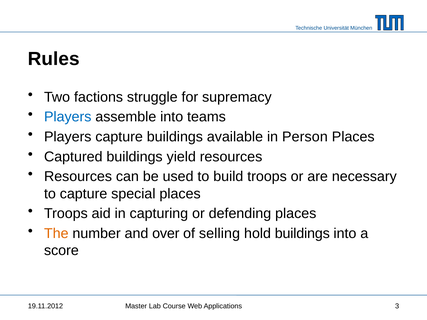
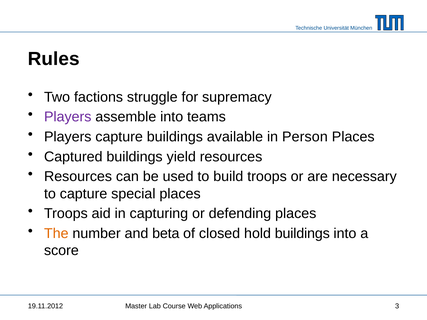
Players colour: blue -> purple (68, 117)
over: over -> beta (166, 234)
selling: selling -> closed (220, 234)
